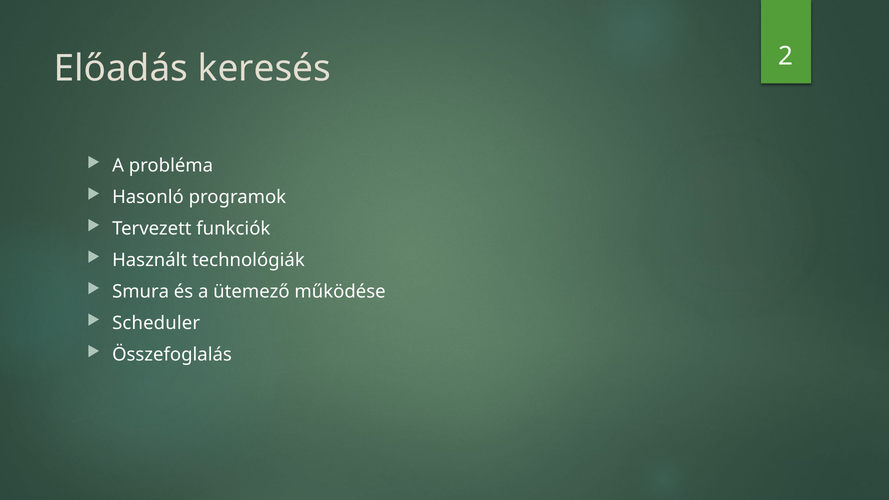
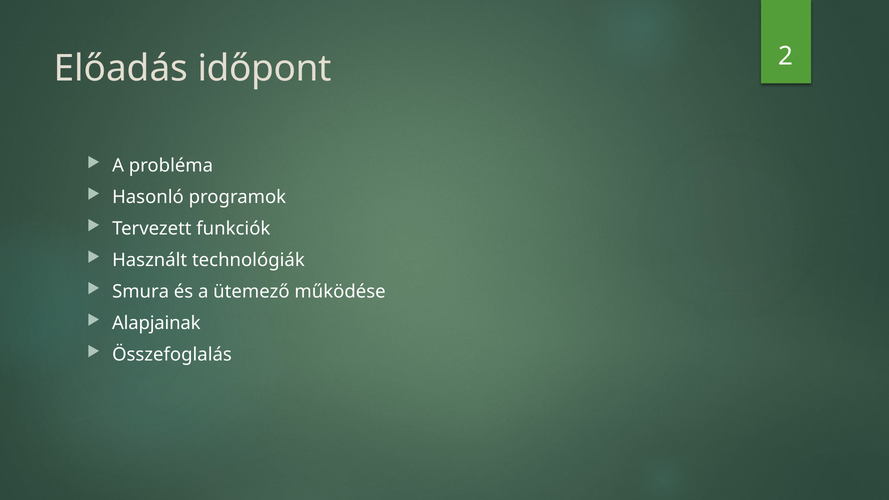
keresés: keresés -> időpont (265, 69)
Scheduler: Scheduler -> Alapjainak (156, 323)
